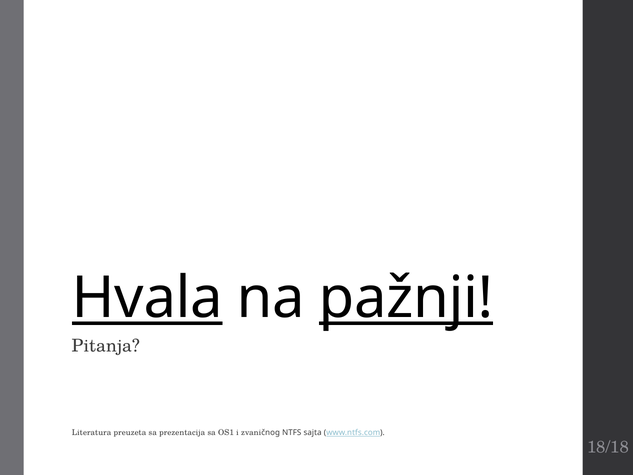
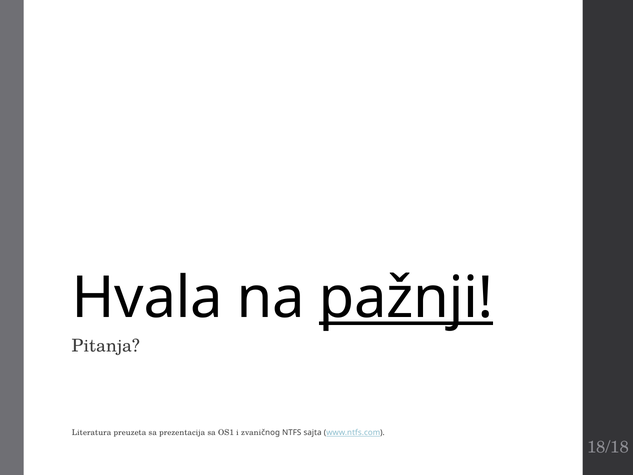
Hvala underline: present -> none (147, 298)
